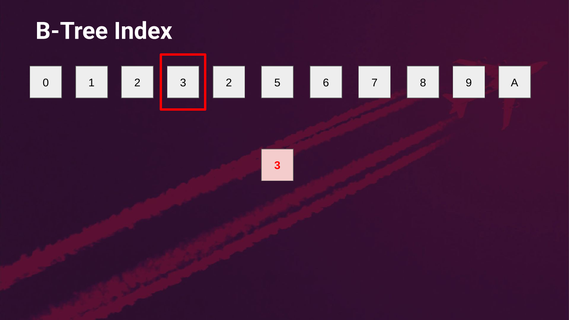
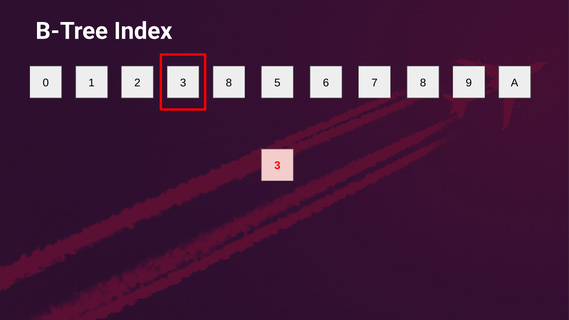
3 2: 2 -> 8 (229, 83)
